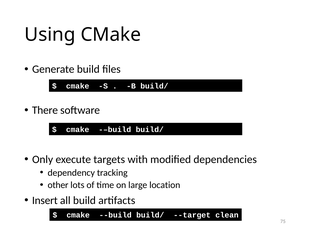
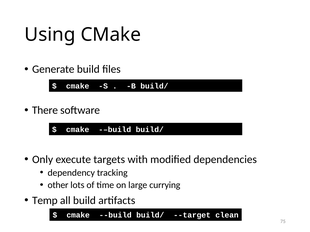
location: location -> currying (165, 185)
Insert: Insert -> Temp (45, 201)
